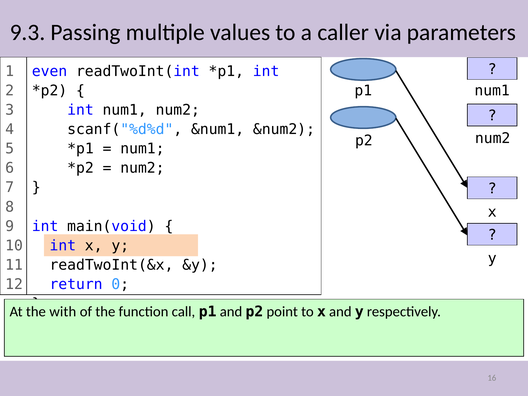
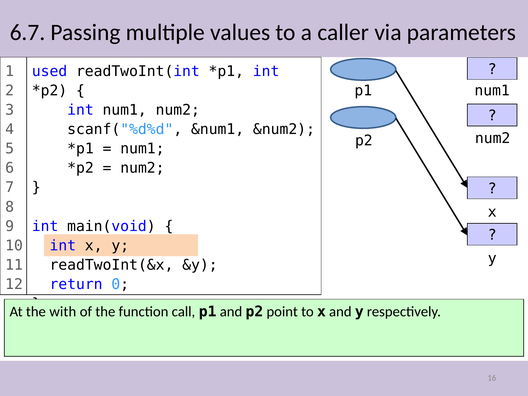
9.3: 9.3 -> 6.7 (27, 32)
even: even -> used (50, 71)
